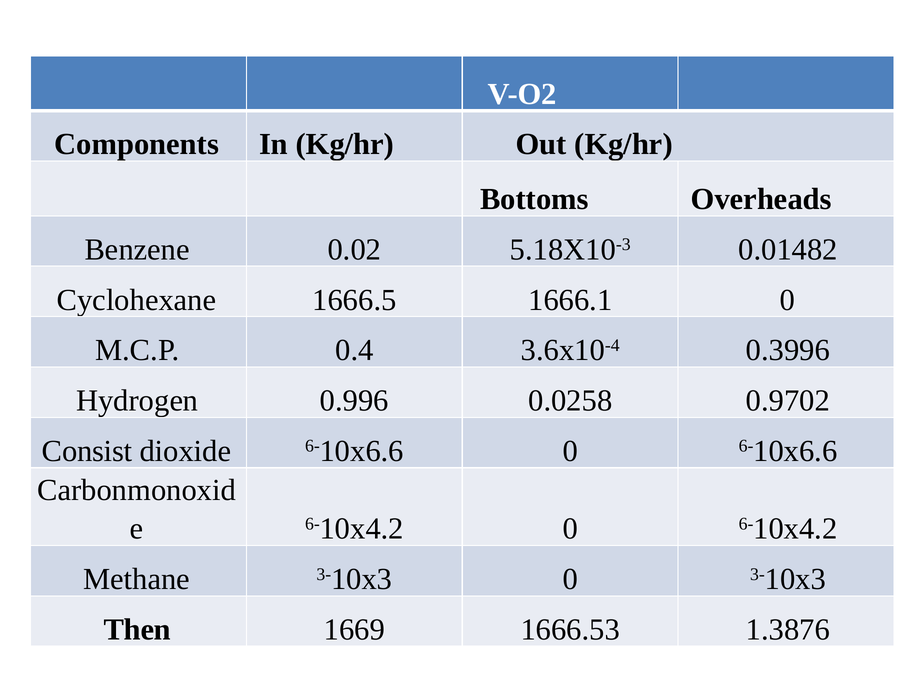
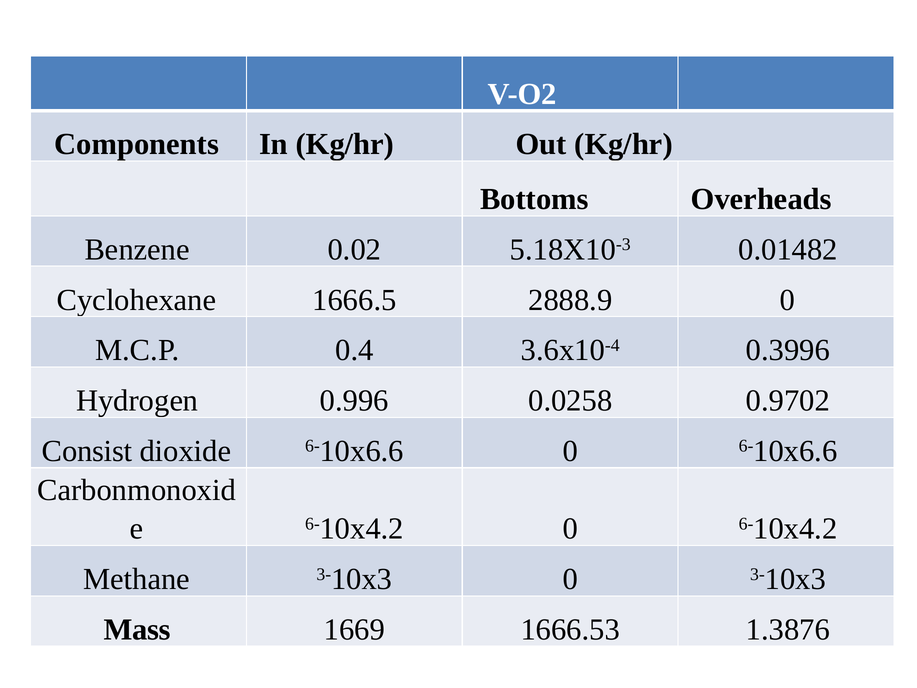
1666.1: 1666.1 -> 2888.9 (570, 300)
Then: Then -> Mass (137, 629)
